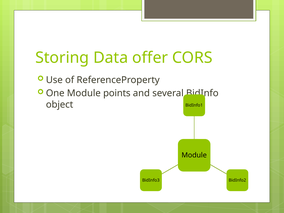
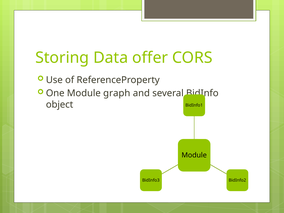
points: points -> graph (117, 93)
